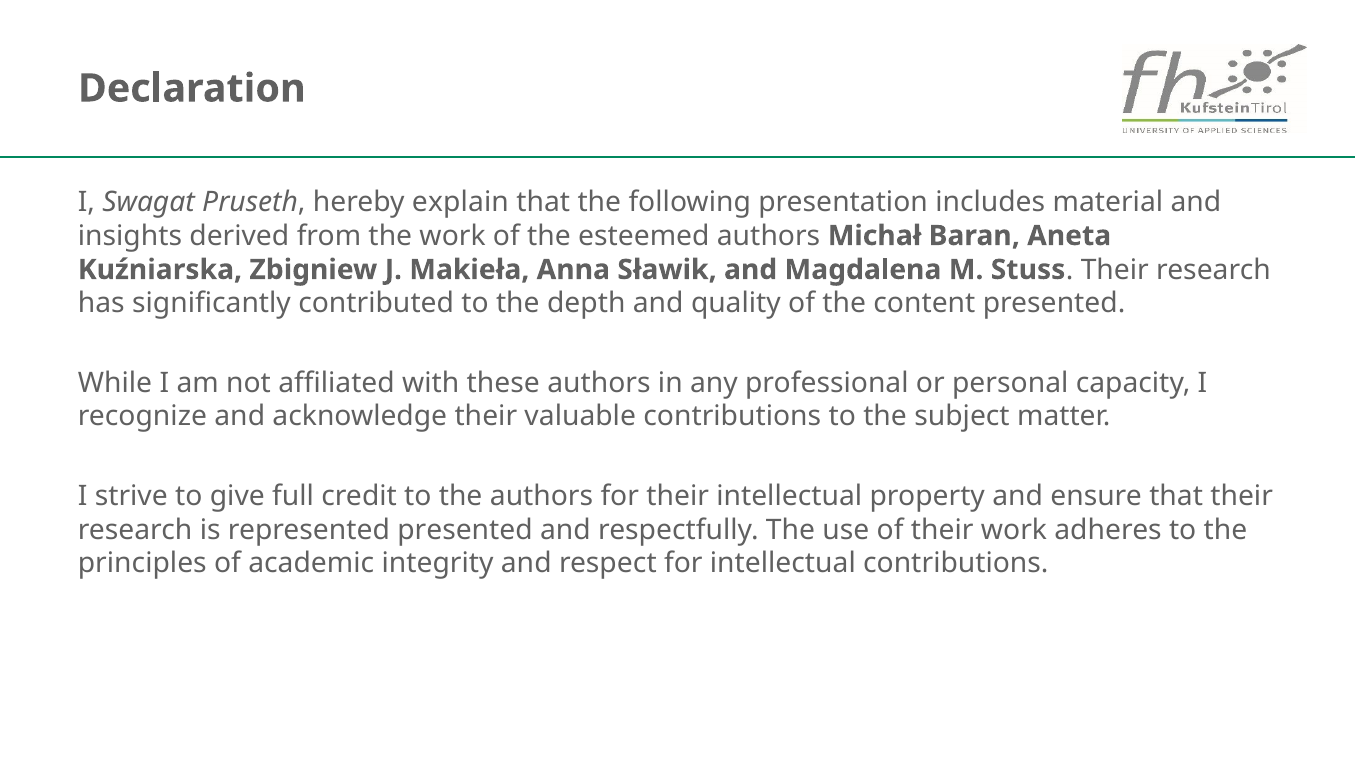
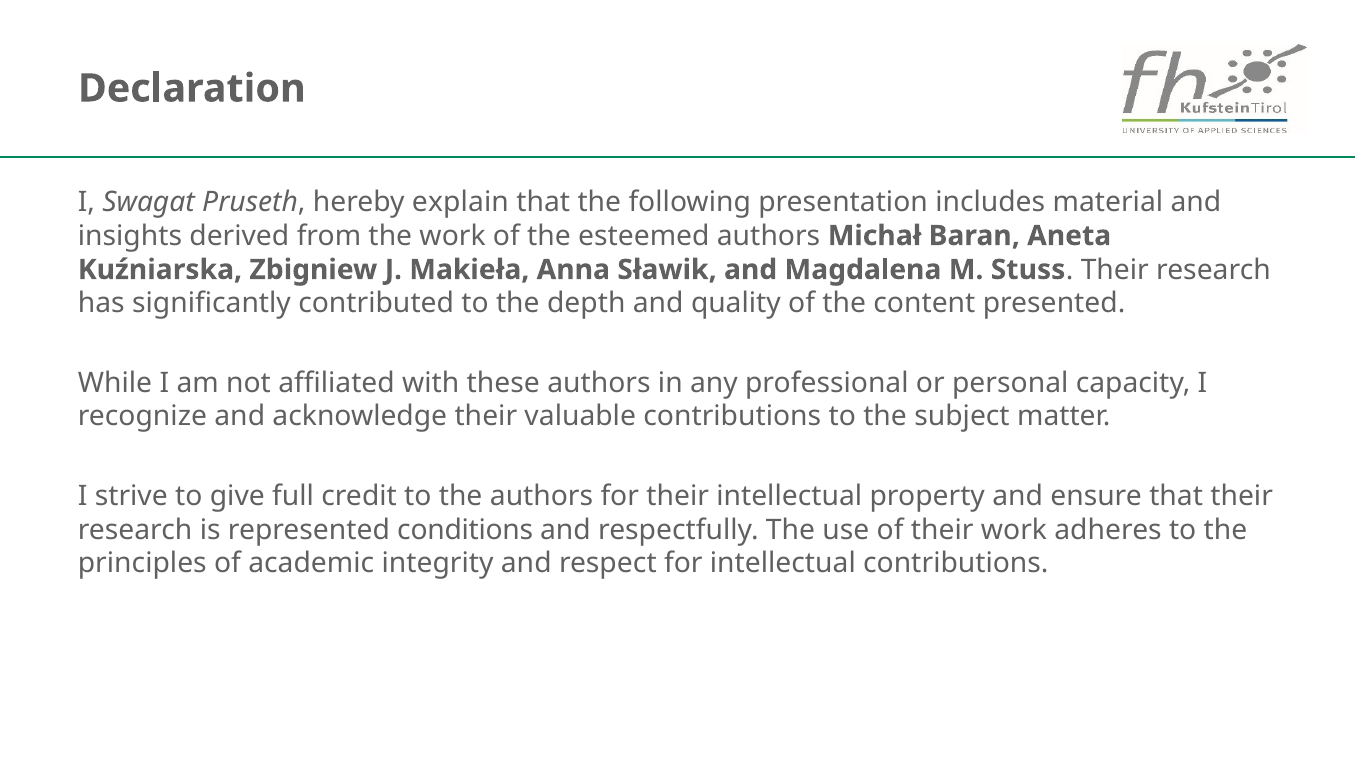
represented presented: presented -> conditions (465, 530)
